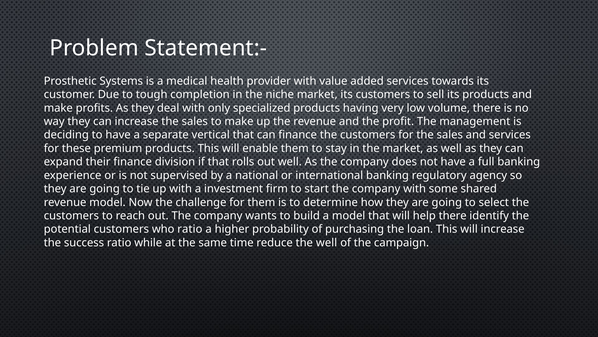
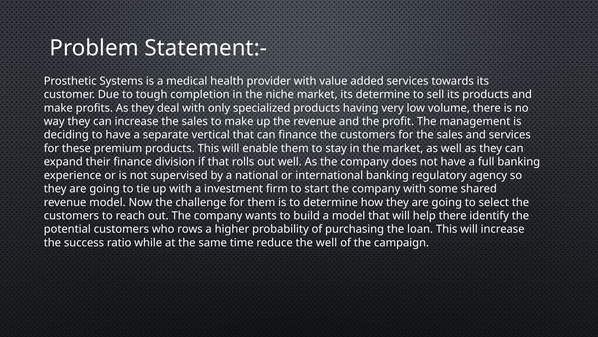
its customers: customers -> determine (383, 94)
who ratio: ratio -> rows (190, 229)
